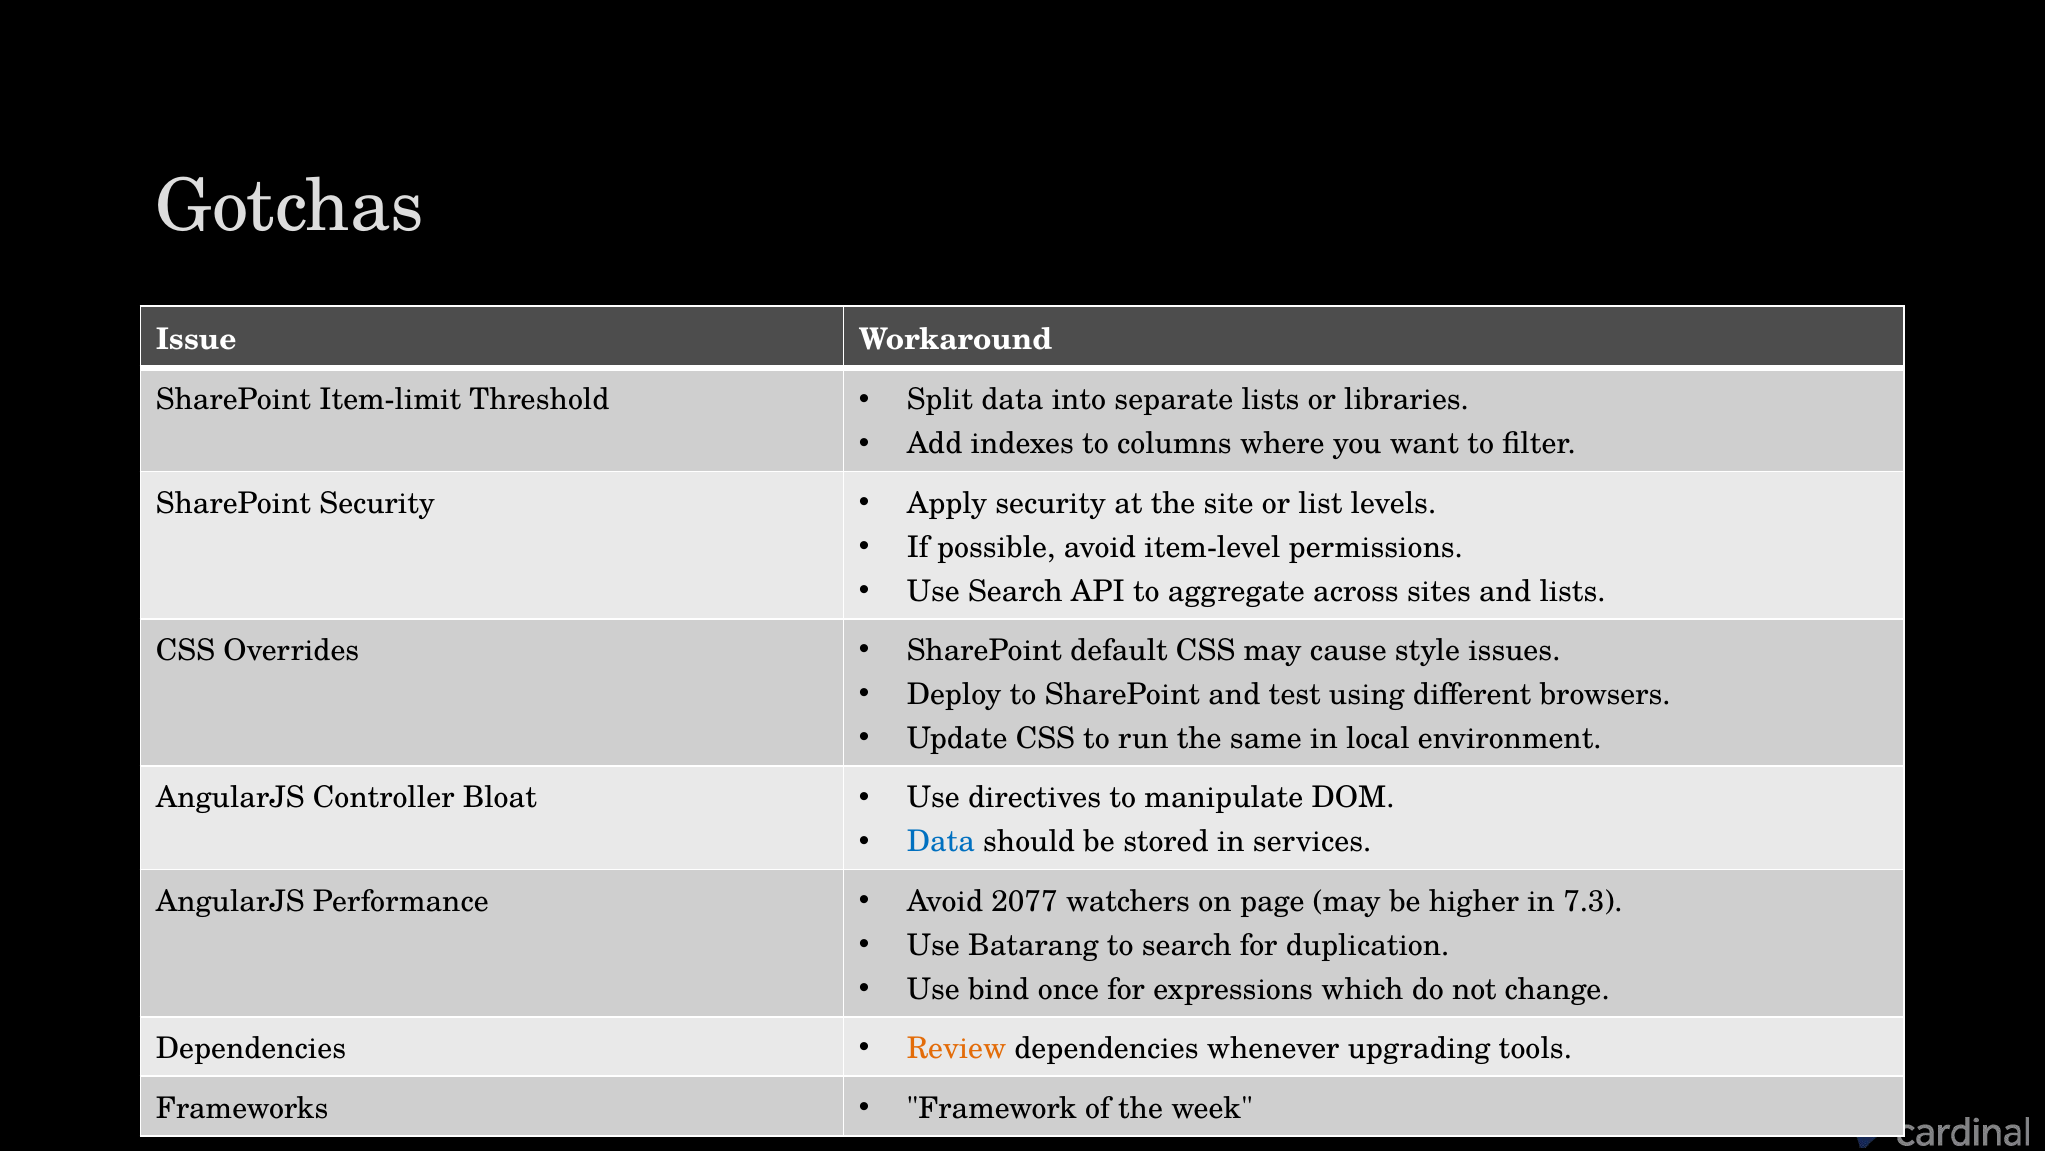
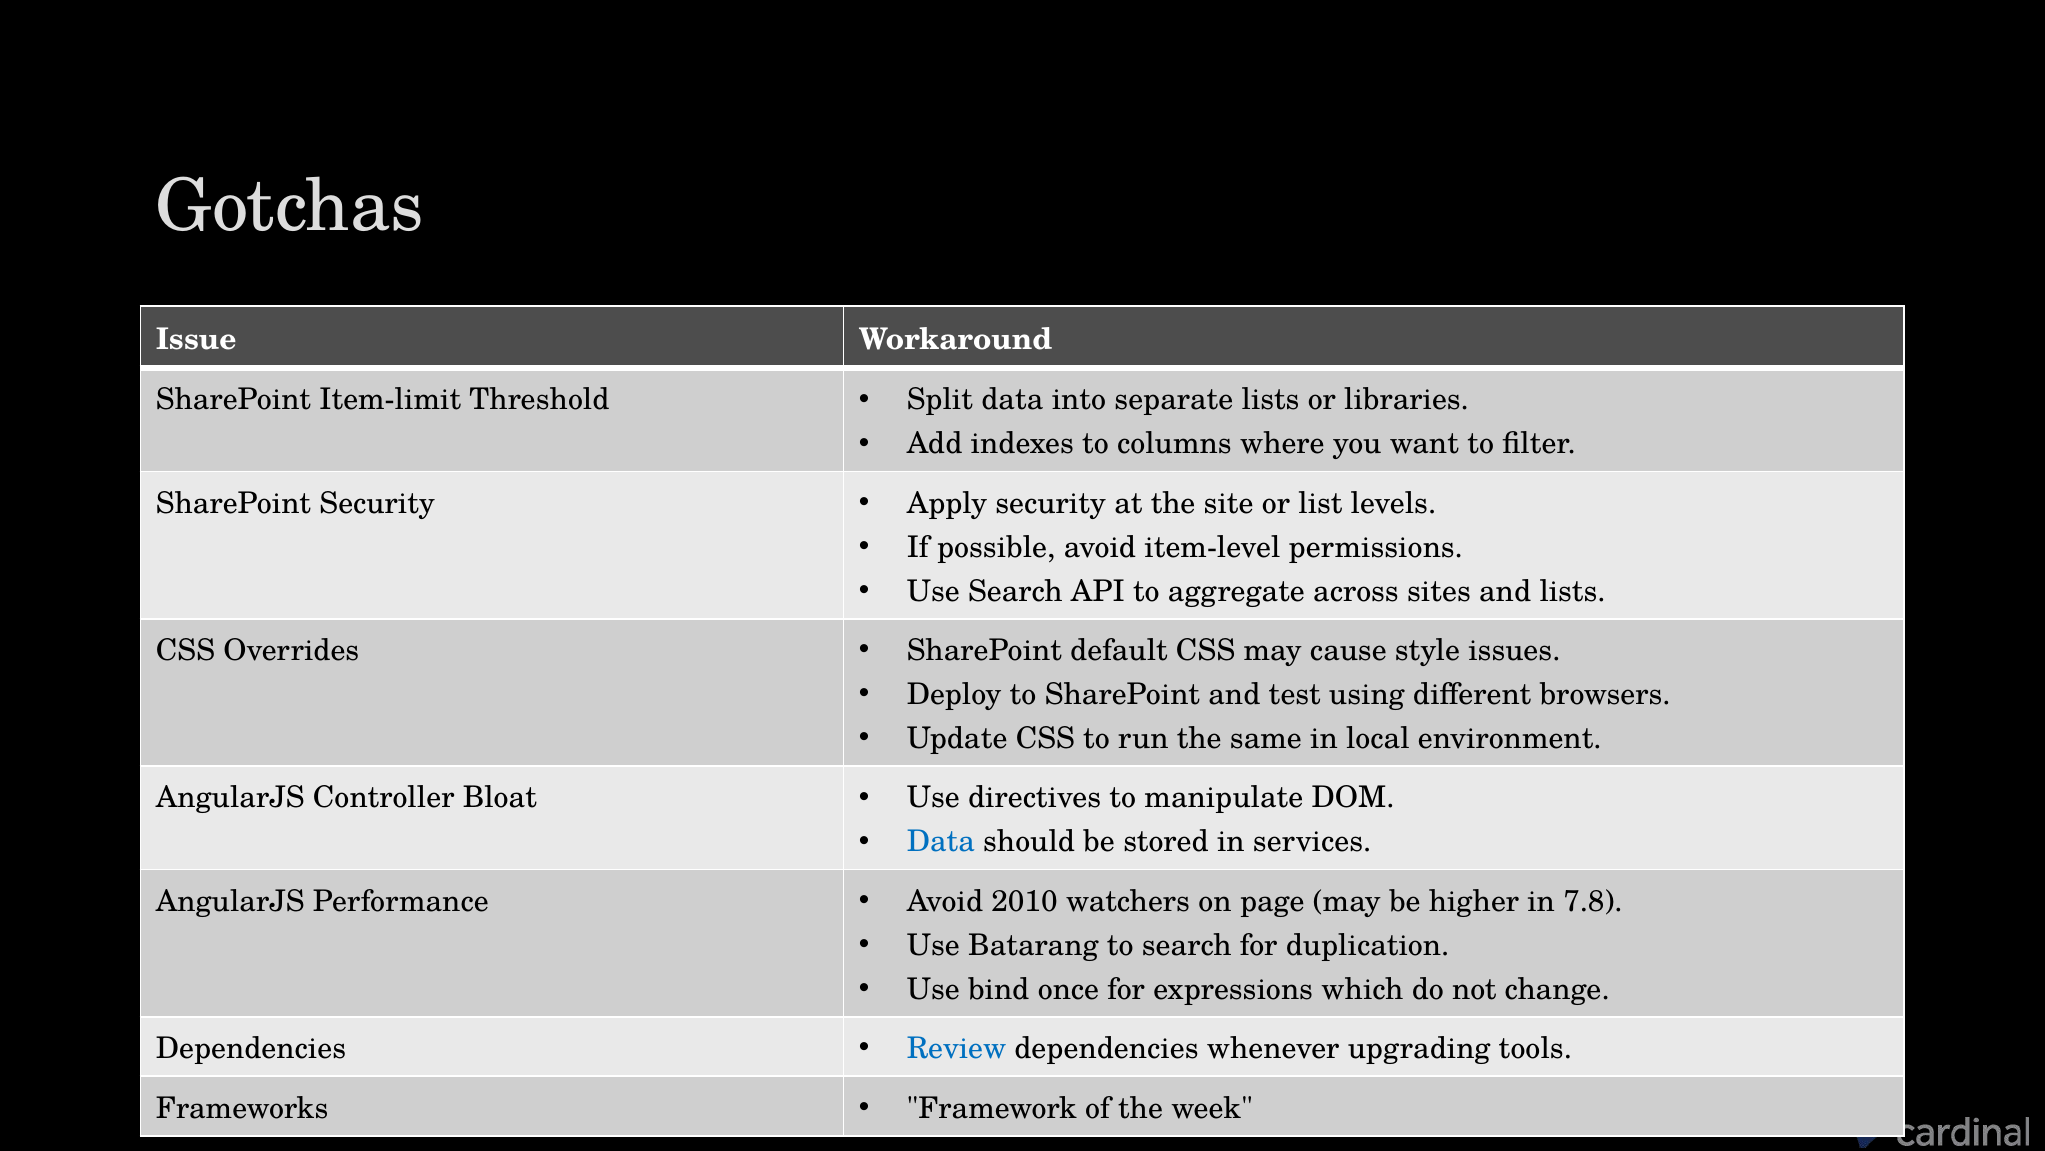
2077: 2077 -> 2010 (1024, 901)
7.3: 7.3 -> 7.8 (1593, 901)
Review colour: orange -> blue (957, 1048)
